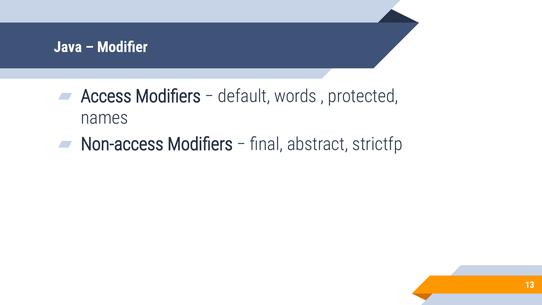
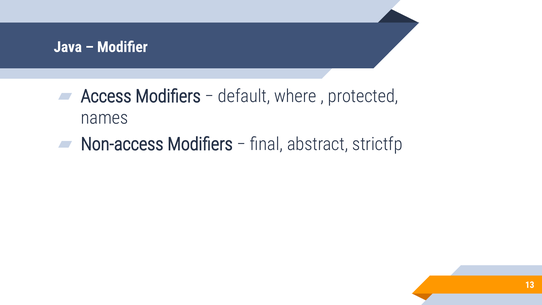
words: words -> where (295, 96)
